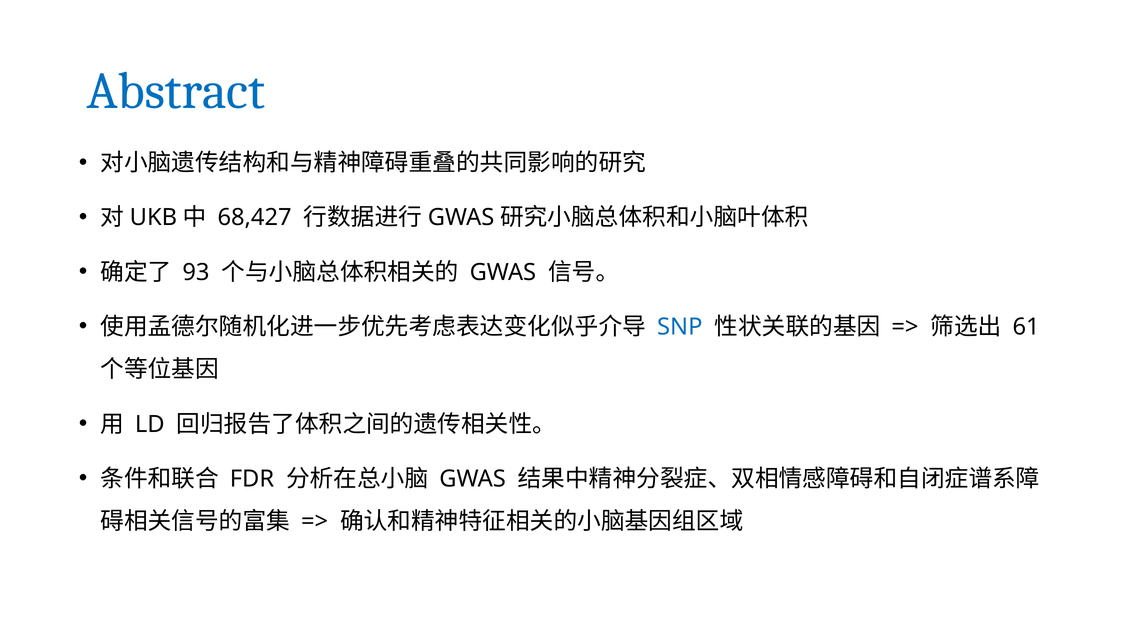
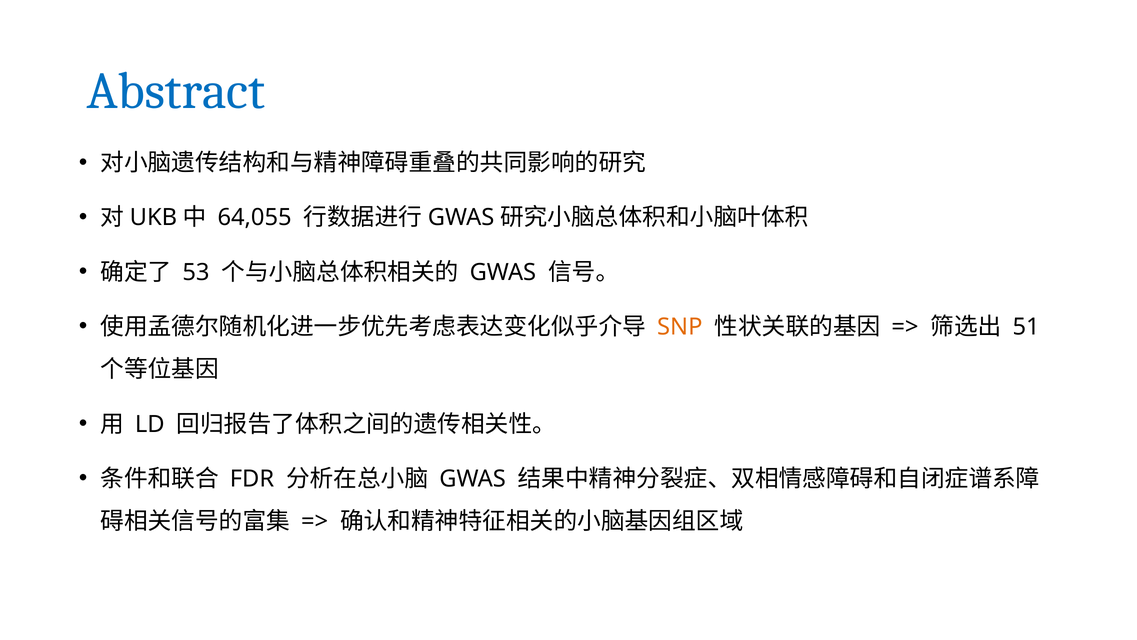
68,427: 68,427 -> 64,055 (255, 218)
93: 93 -> 53 (196, 272)
SNP colour: blue -> orange (680, 327)
61: 61 -> 51 (1026, 327)
